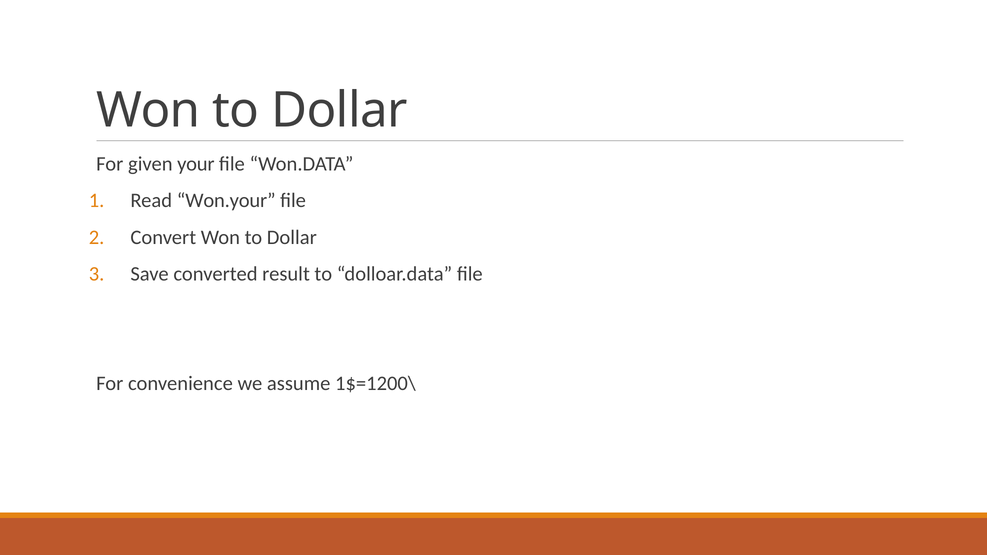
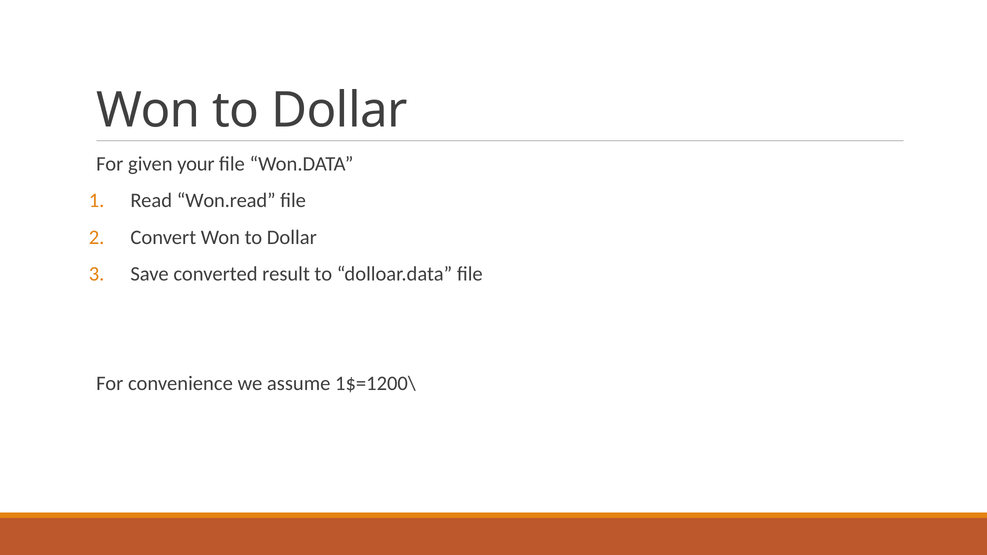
Won.your: Won.your -> Won.read (226, 201)
